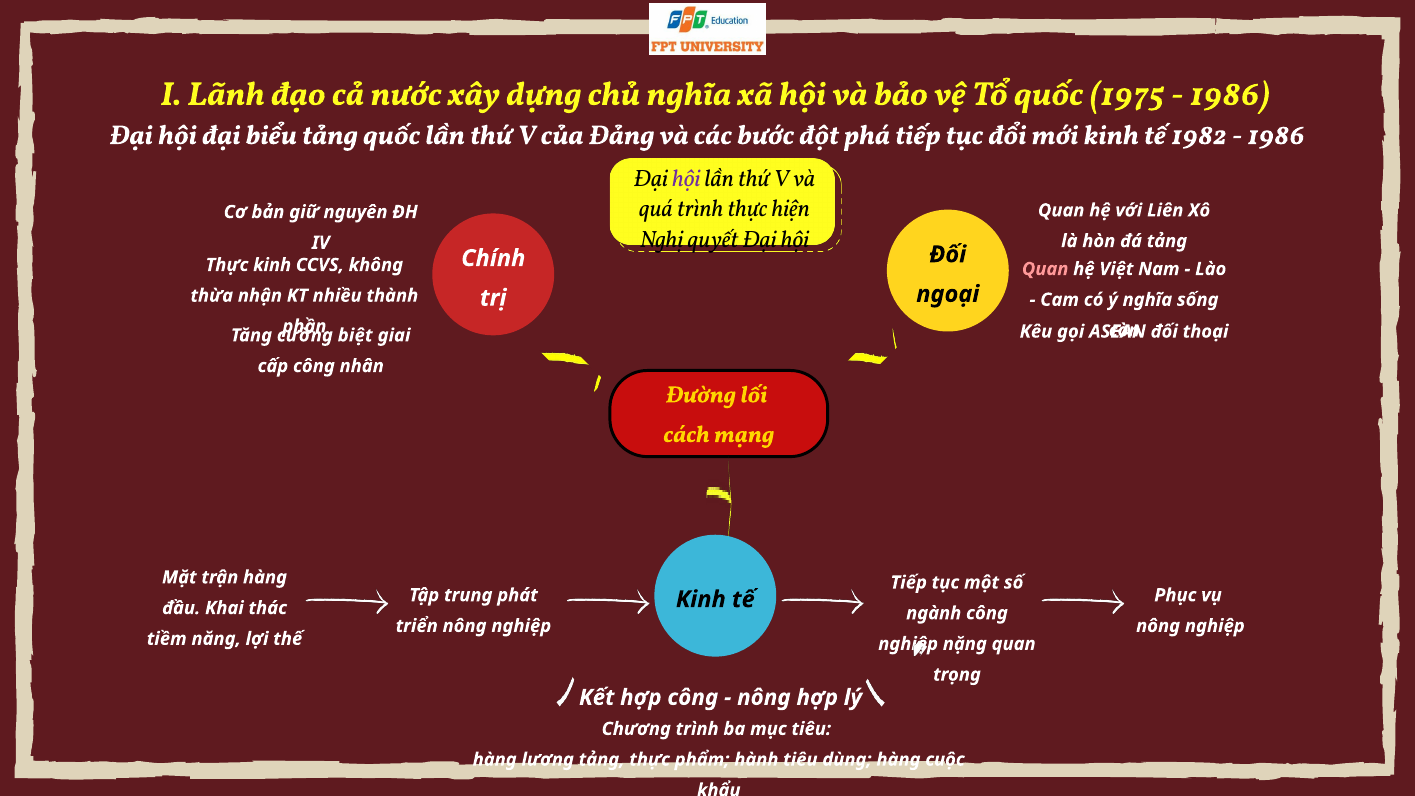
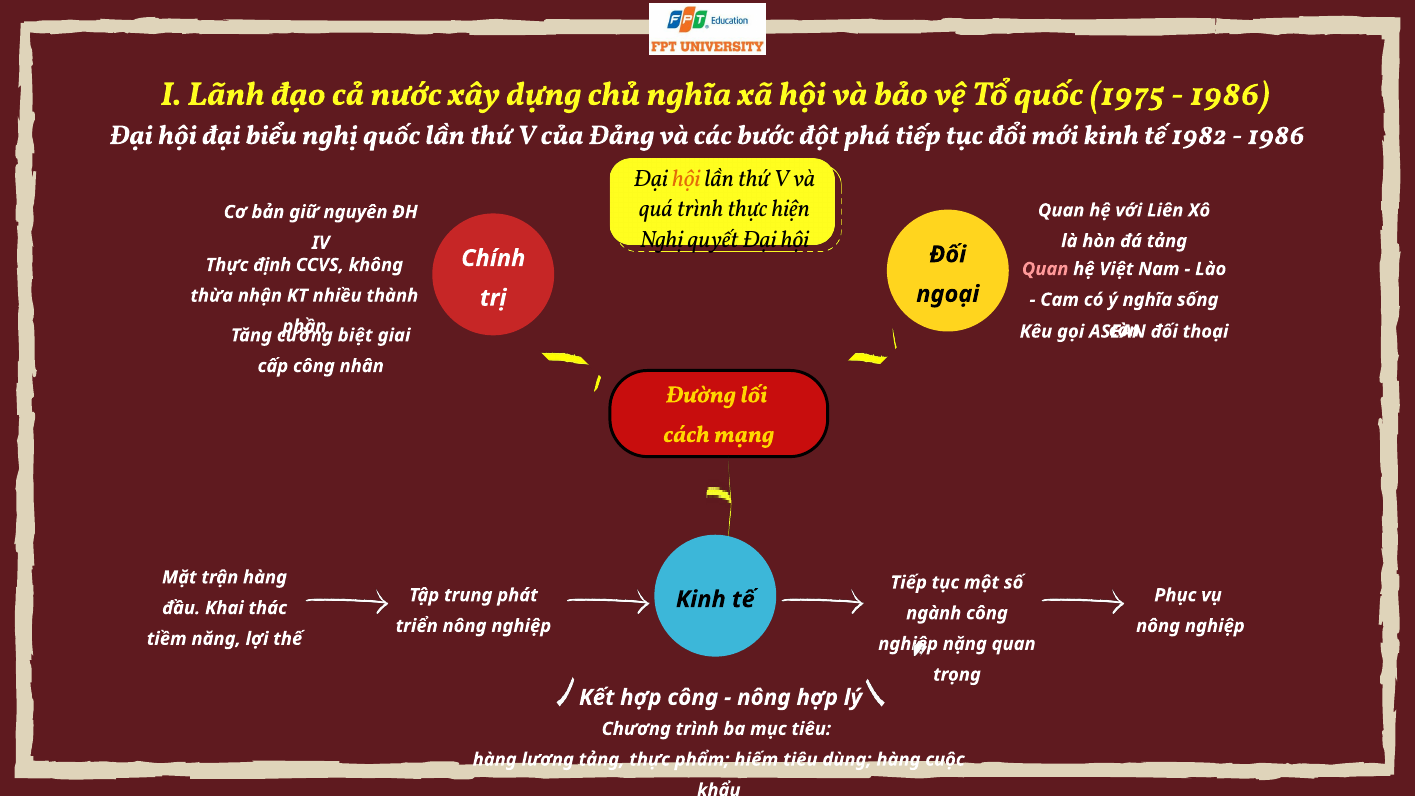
biểu tảng: tảng -> nghị (330, 135)
hội colour: purple -> orange (686, 178)
Thực kinh: kinh -> định (272, 265)
hành: hành -> hiếm (756, 760)
